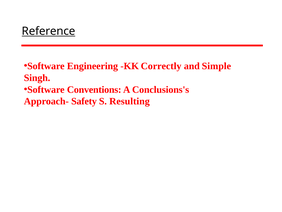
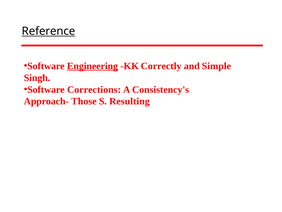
Engineering underline: none -> present (92, 66)
Conventions: Conventions -> Corrections (94, 89)
Conclusions's: Conclusions's -> Consistency's (161, 89)
Safety: Safety -> Those (84, 101)
